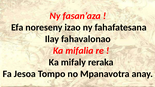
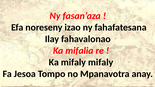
mifaly reraka: reraka -> mifaly (101, 62)
